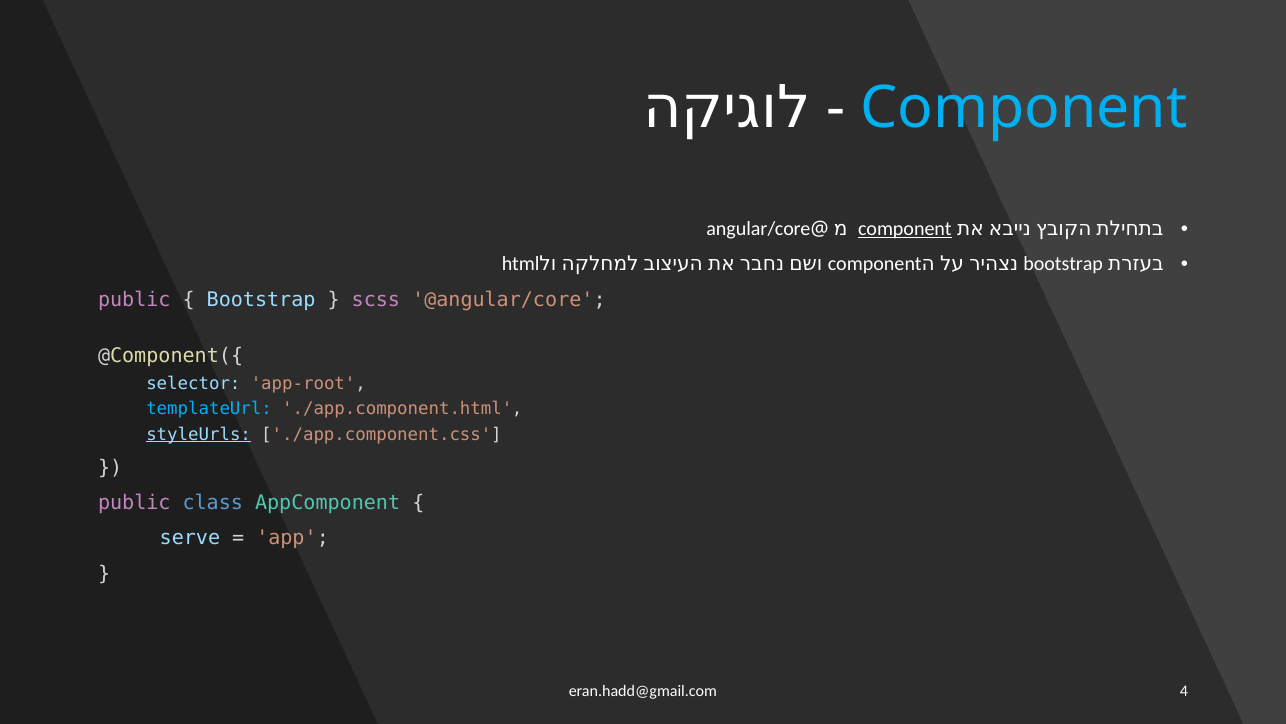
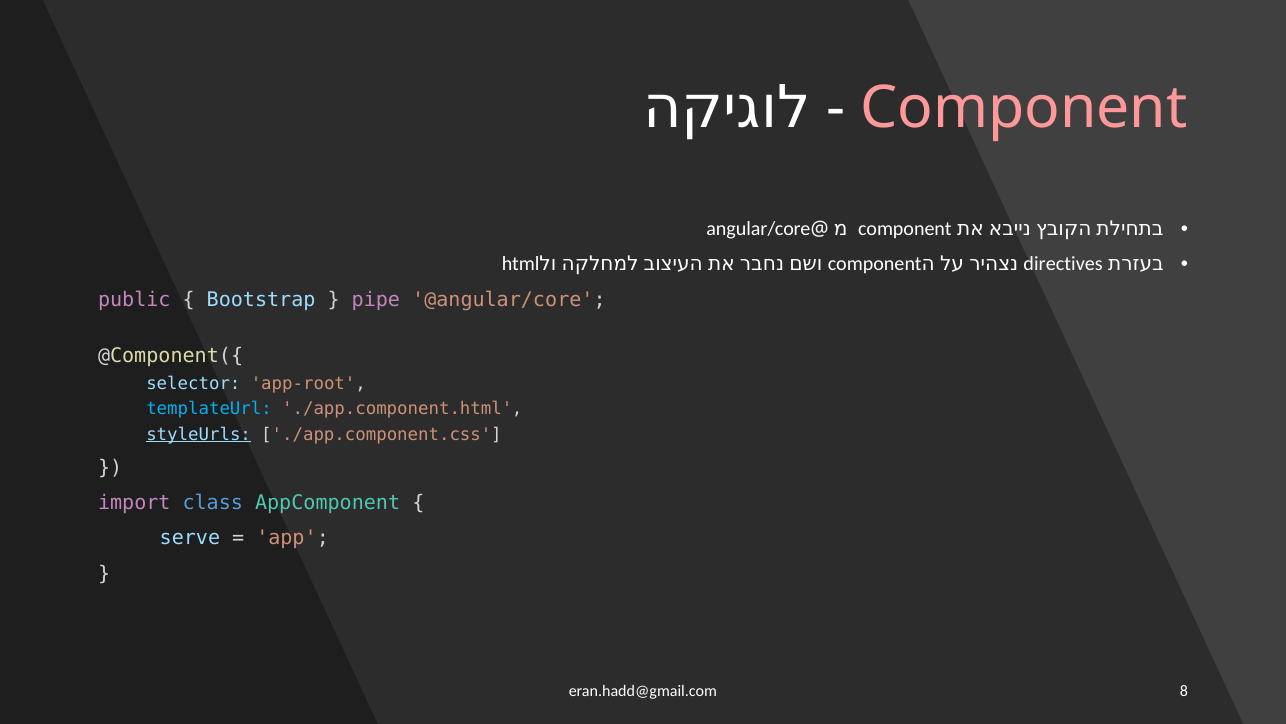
Component colour: light blue -> pink (1024, 108)
component underline: present -> none (905, 229)
bootstrap: bootstrap -> directives (1063, 264)
scss: scss -> pipe (376, 299)
public: public -> import (134, 503)
4: 4 -> 8 (1184, 691)
